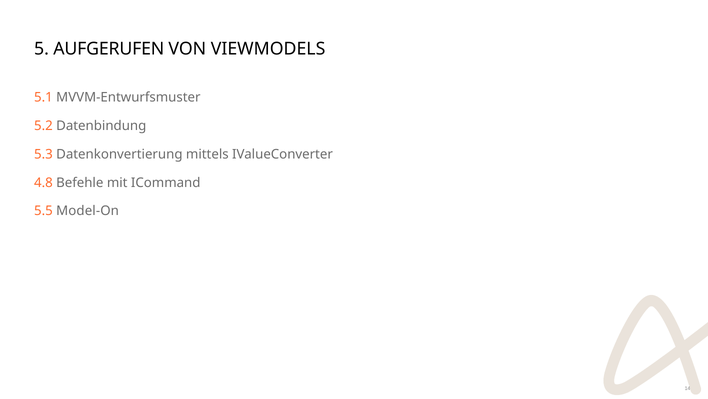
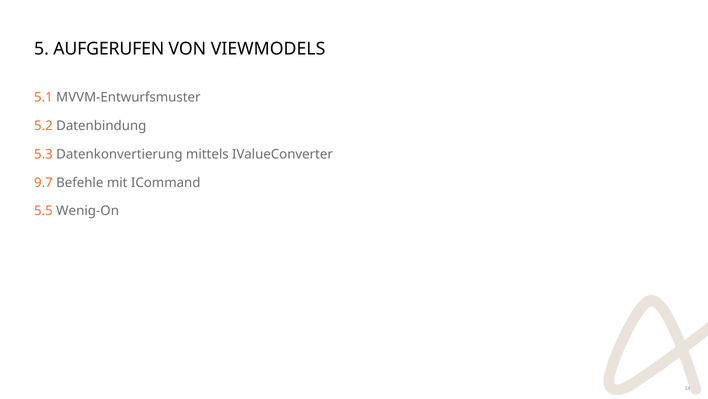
4.8: 4.8 -> 9.7 (43, 182)
Model-On: Model-On -> Wenig-On (88, 211)
